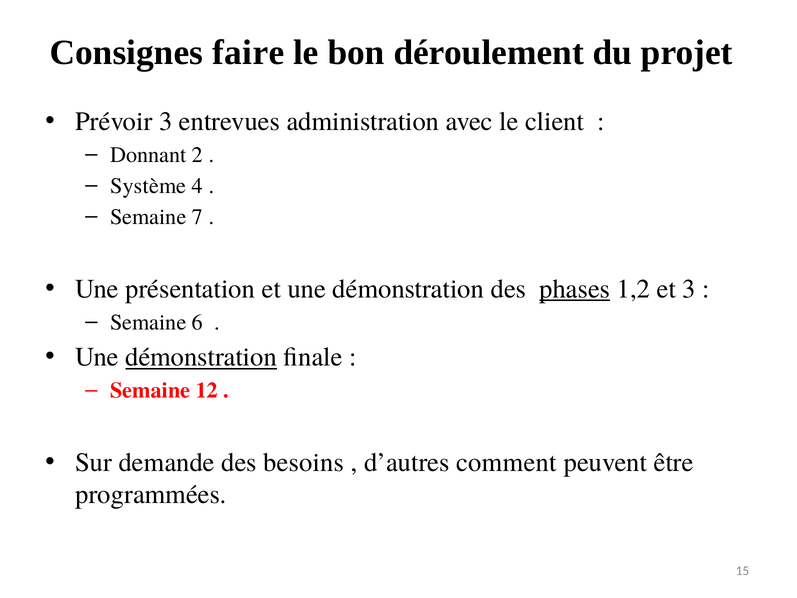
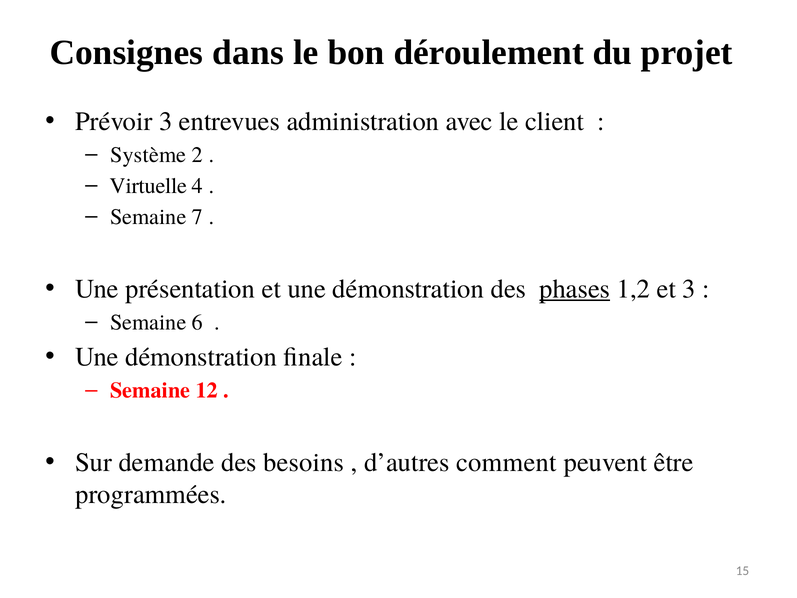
faire: faire -> dans (248, 53)
Donnant: Donnant -> Système (148, 155)
Système: Système -> Virtuelle (148, 186)
démonstration underline: present -> none (201, 357)
